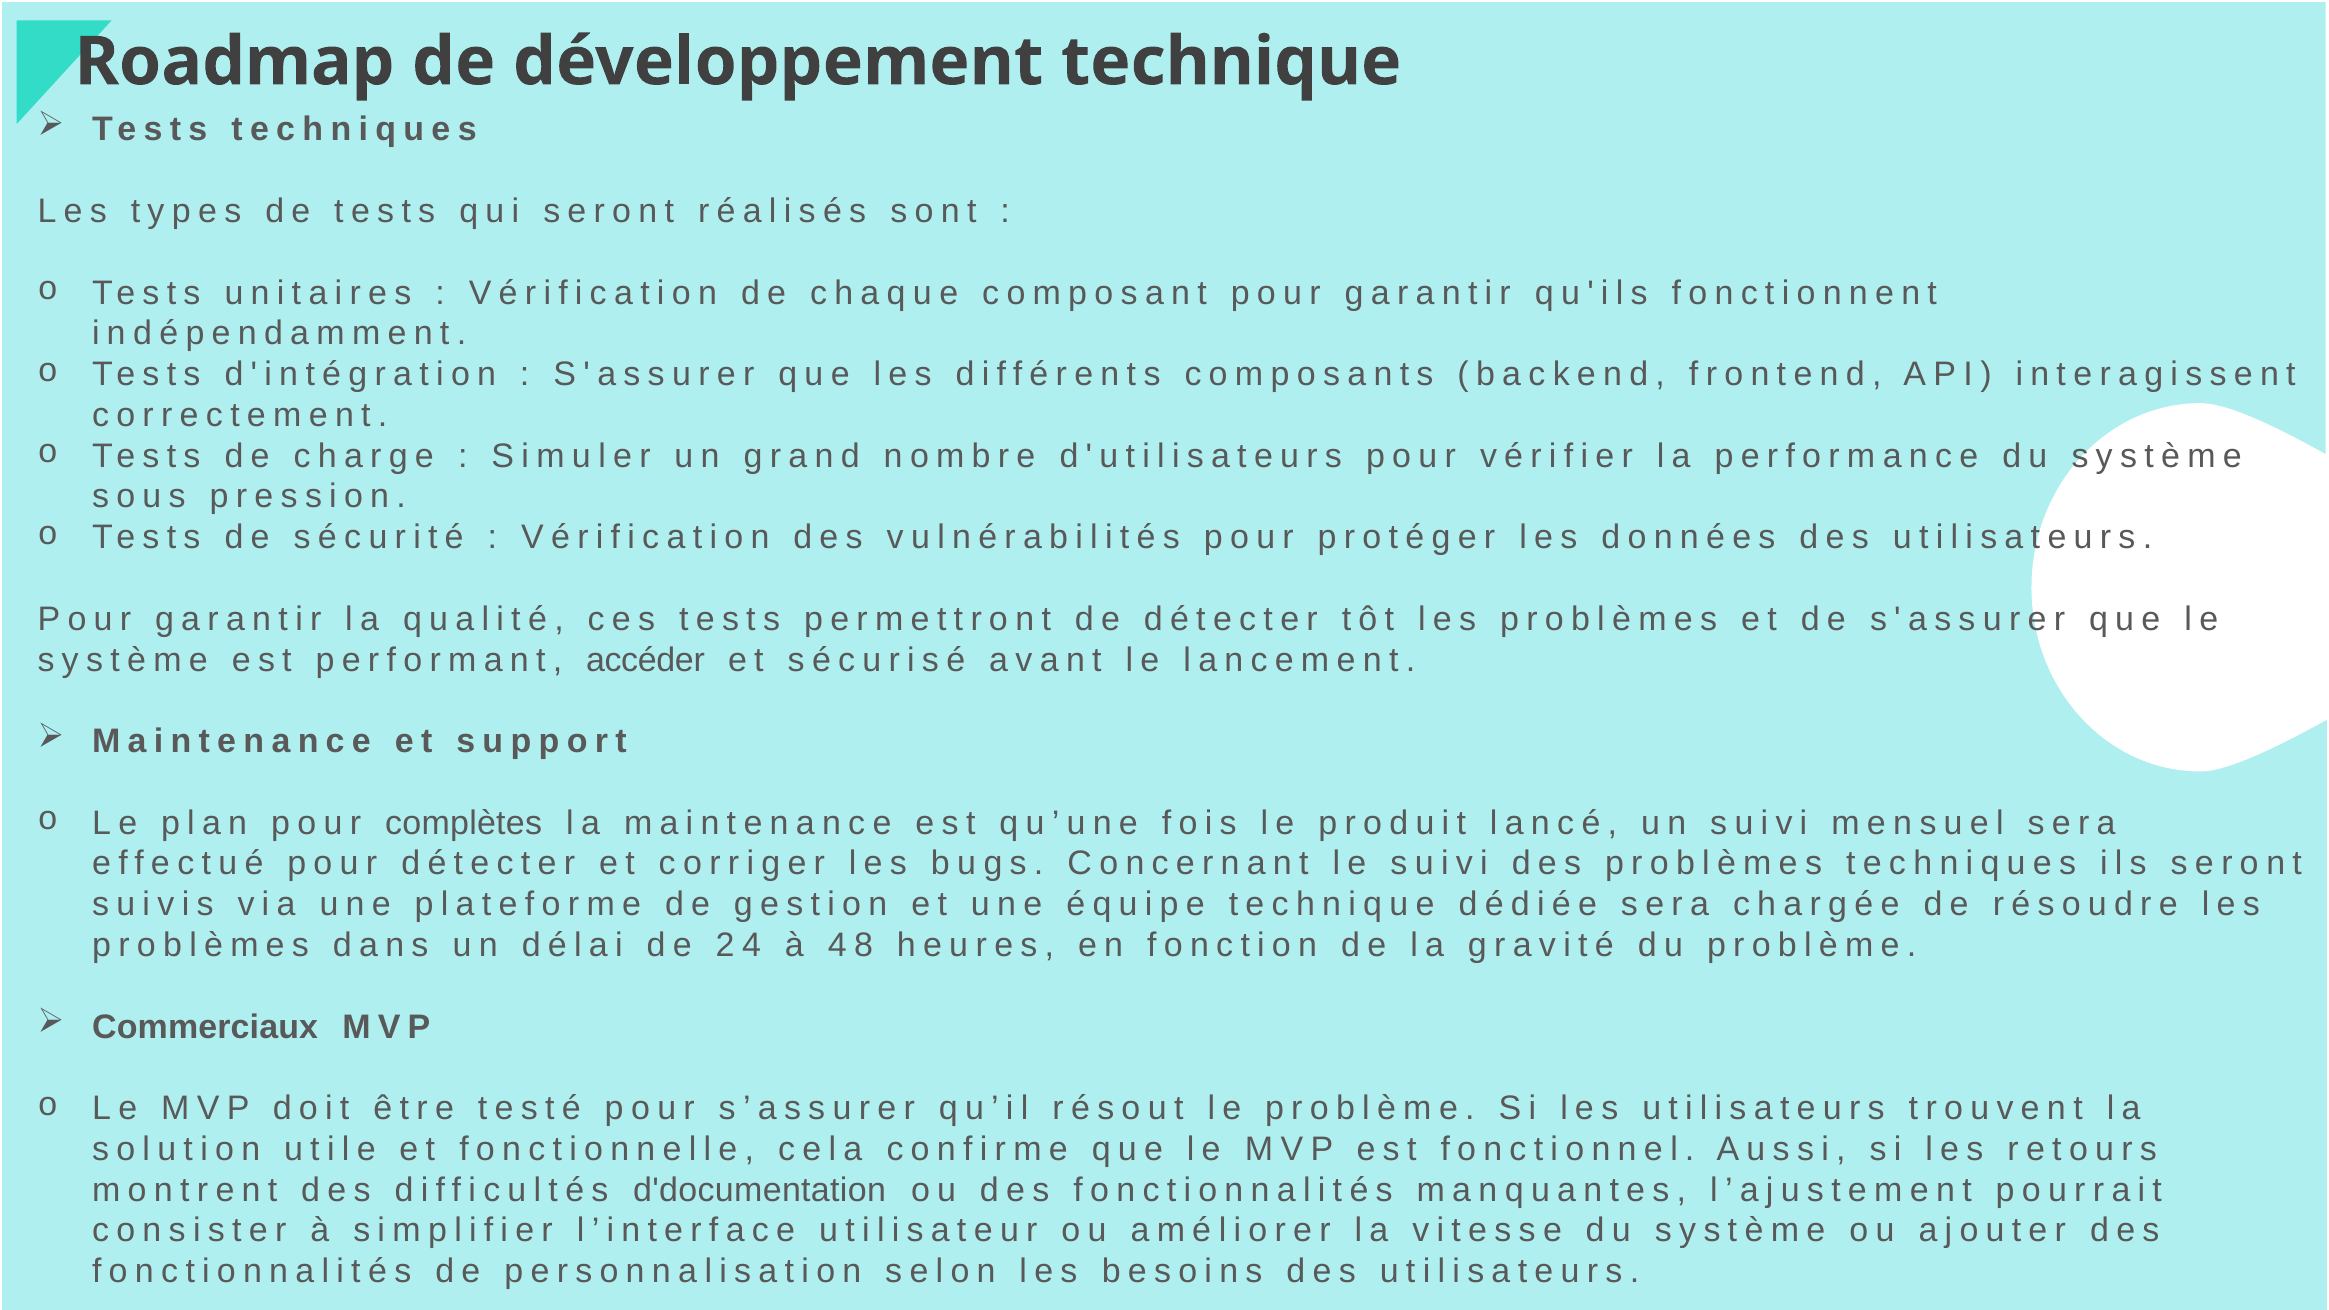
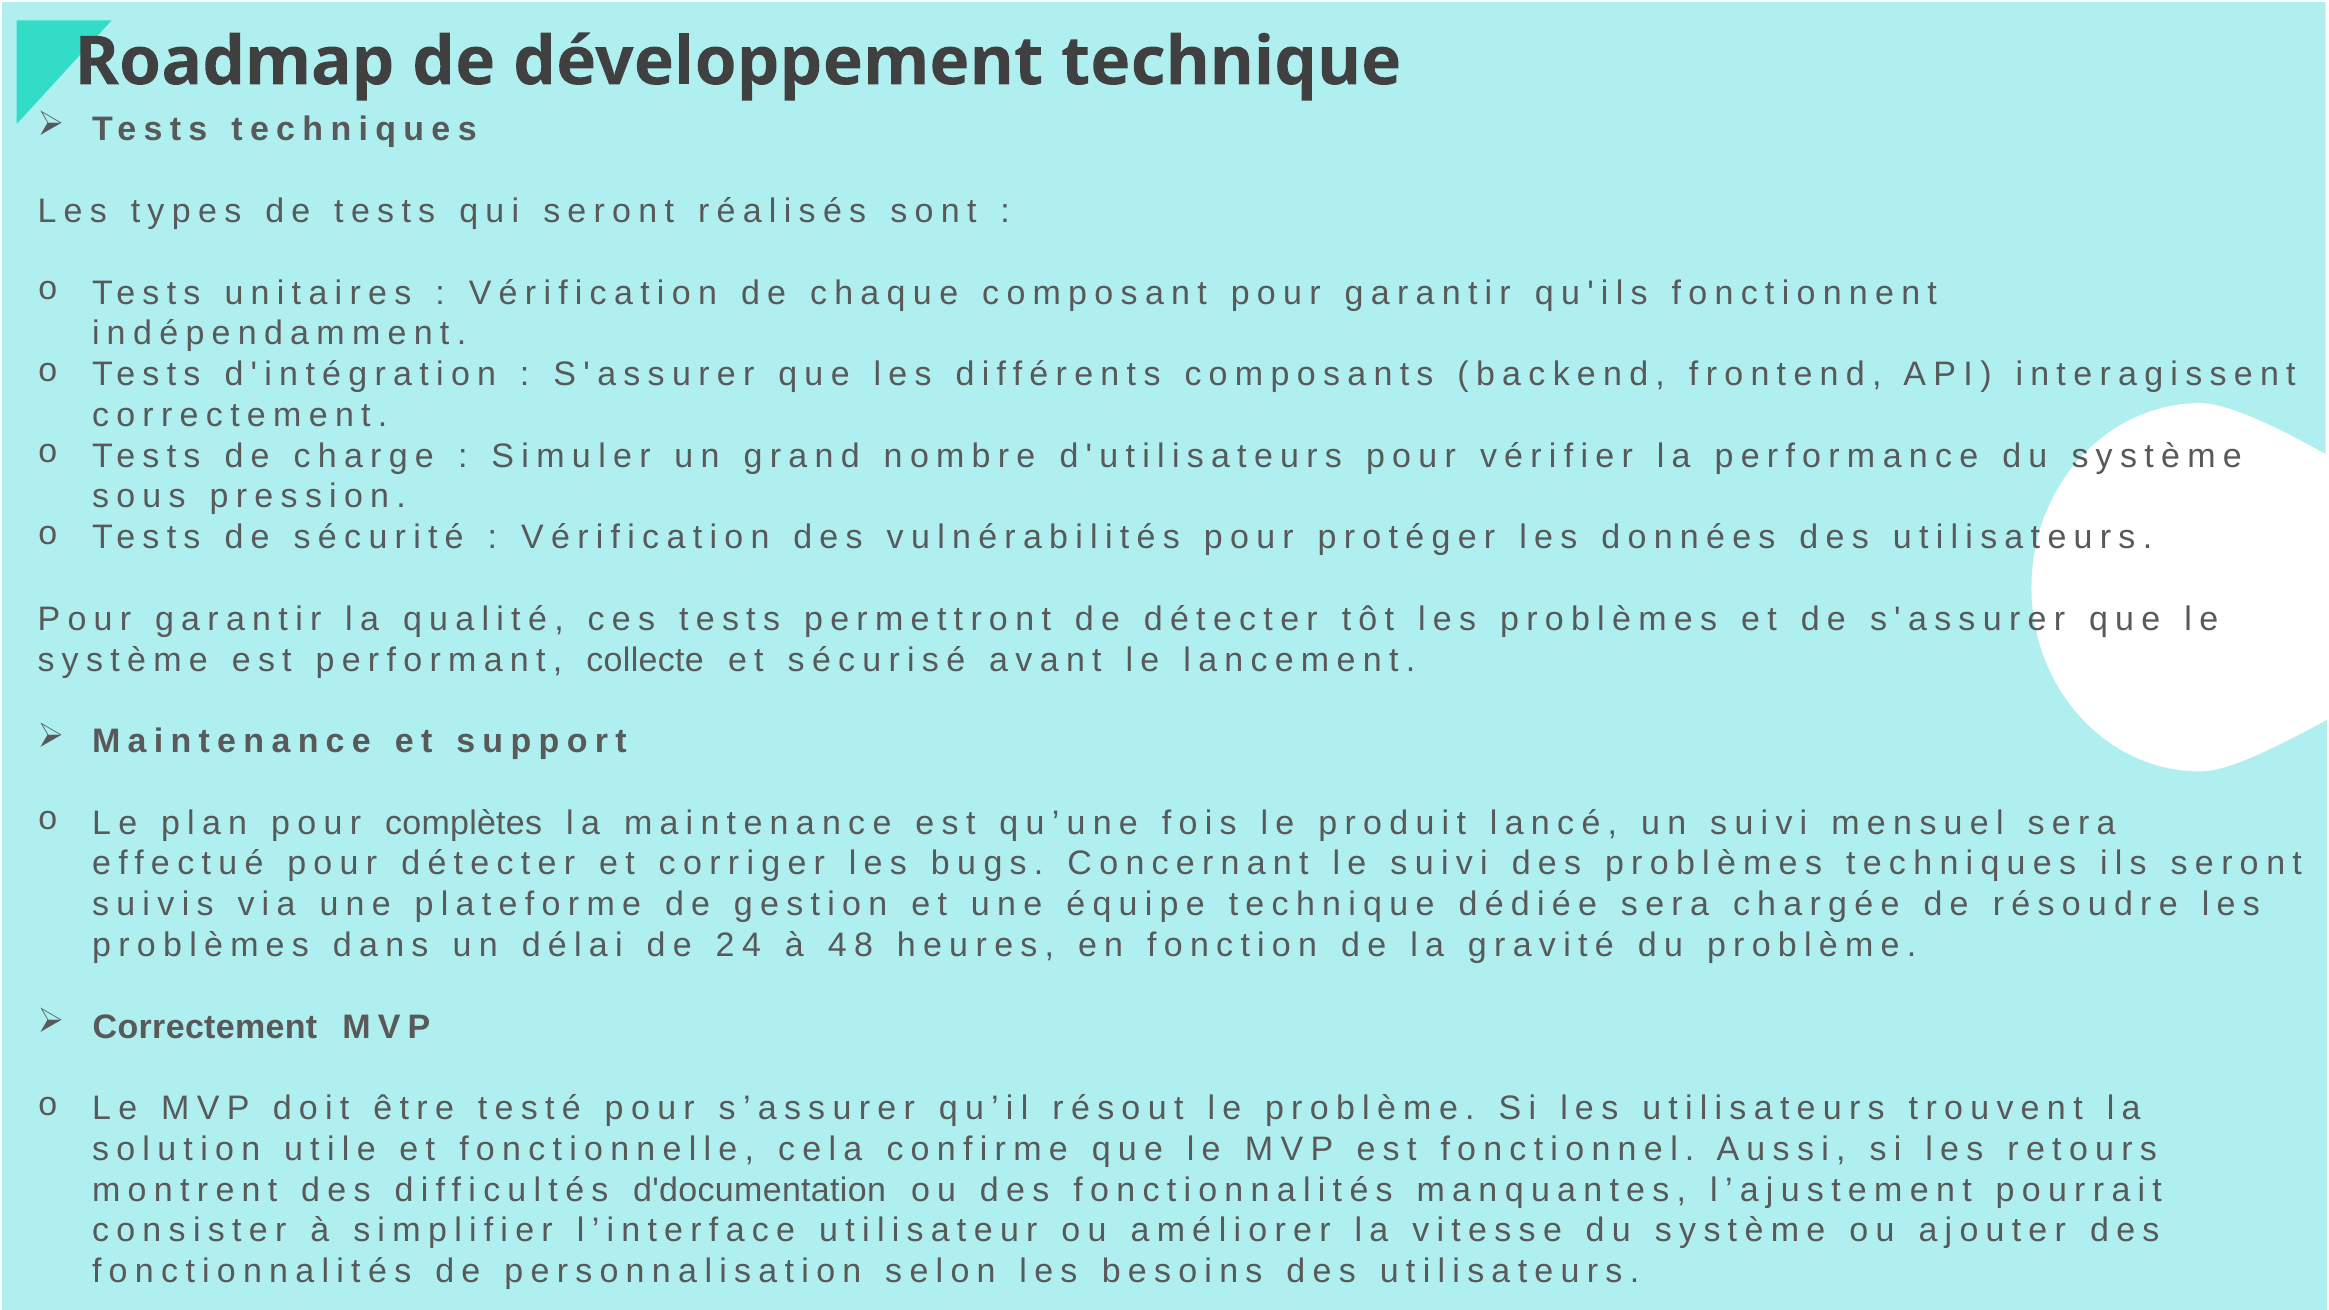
accéder: accéder -> collecte (645, 660)
Commerciaux: Commerciaux -> Correctement (205, 1027)
